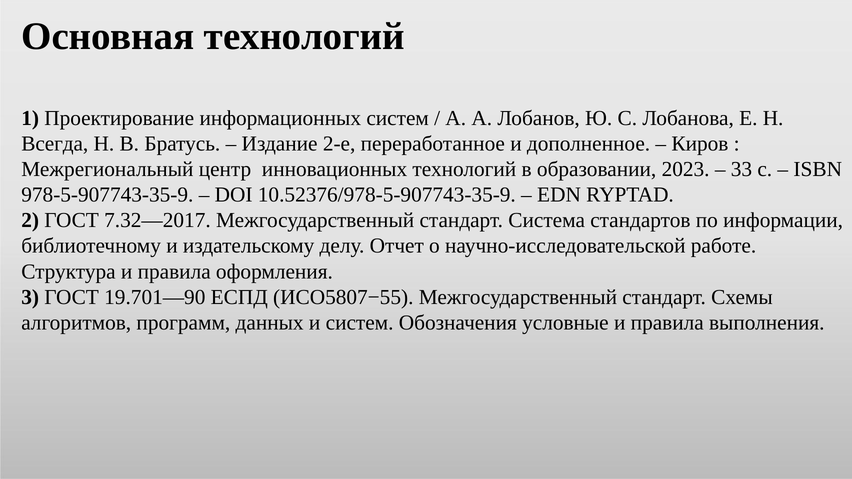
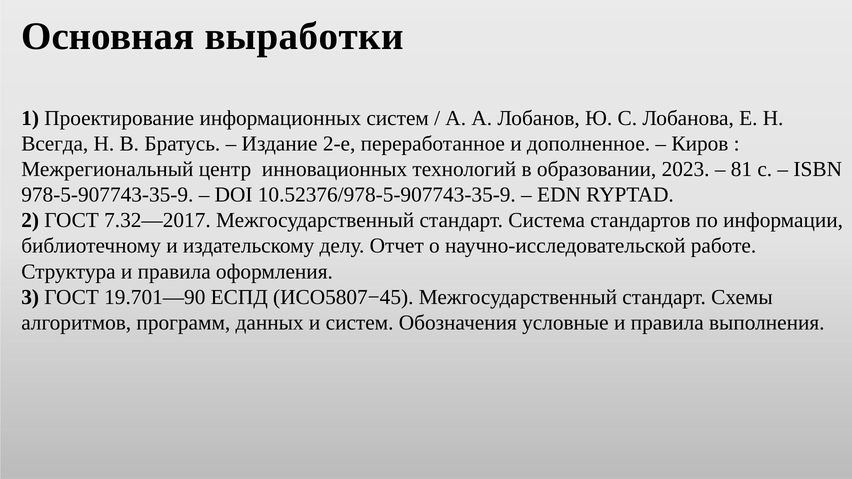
Основная технологий: технологий -> выработки (304, 36)
33: 33 -> 81 (741, 169)
ИСО5807−55: ИСО5807−55 -> ИСО5807−45 (343, 297)
